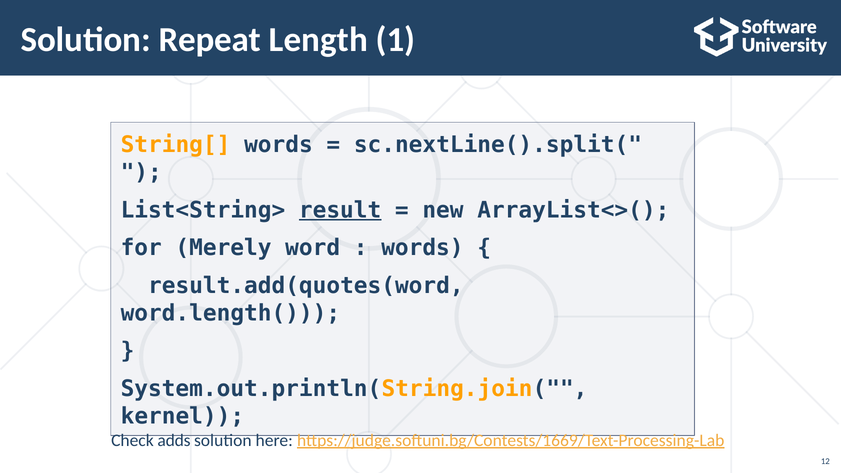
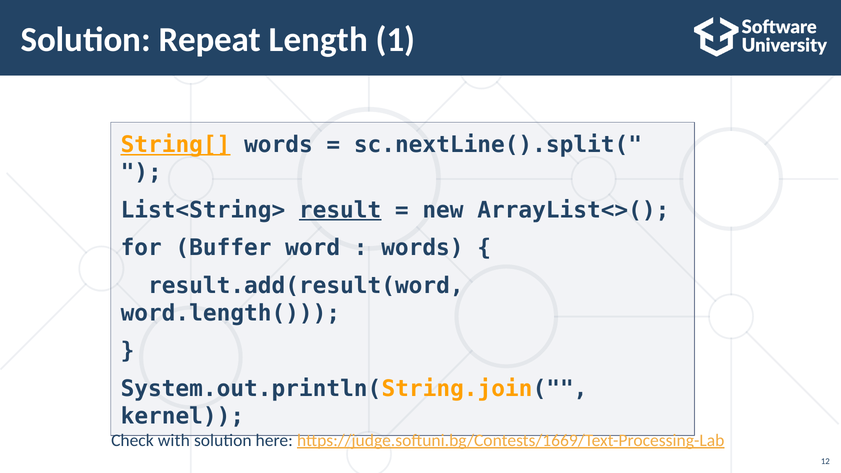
String[ underline: none -> present (176, 145)
Merely: Merely -> Buffer (224, 248)
result.add(quotes(word: result.add(quotes(word -> result.add(result(word (306, 286)
adds: adds -> with (174, 440)
